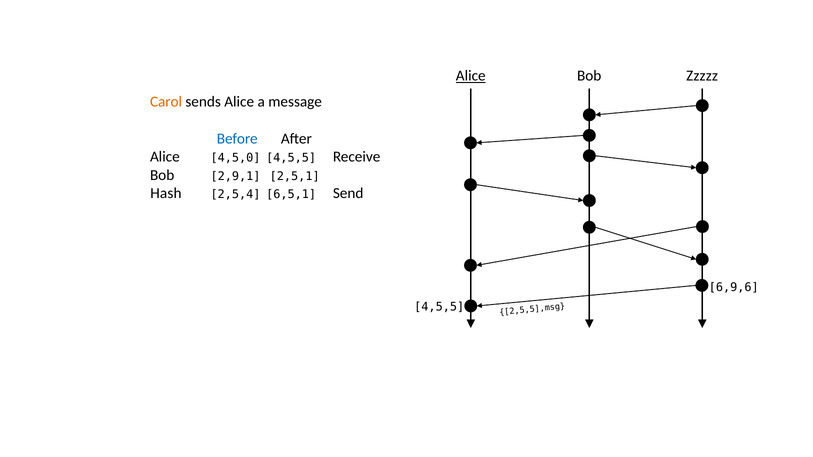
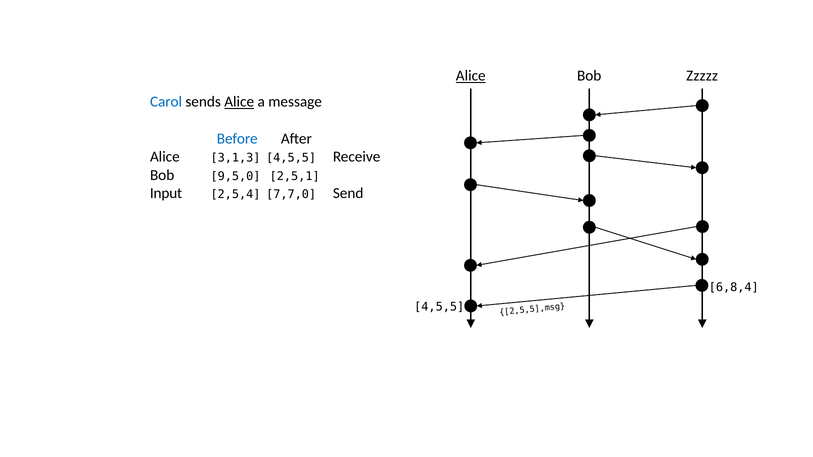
Carol colour: orange -> blue (166, 102)
Alice underline: none -> present (239, 102)
4,5,0: 4,5,0 -> 3,1,3 (235, 158)
2,9,1: 2,9,1 -> 9,5,0 (235, 176)
Hash: Hash -> Input (166, 193)
6,5,1: 6,5,1 -> 7,7,0 (291, 195)
6,9,6: 6,9,6 -> 6,8,4 (734, 287)
